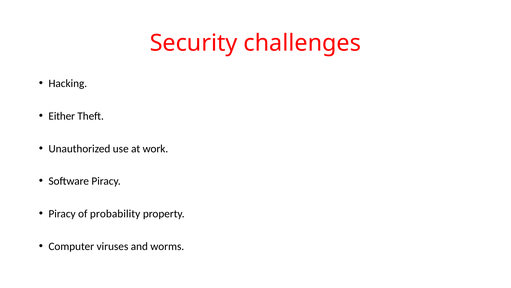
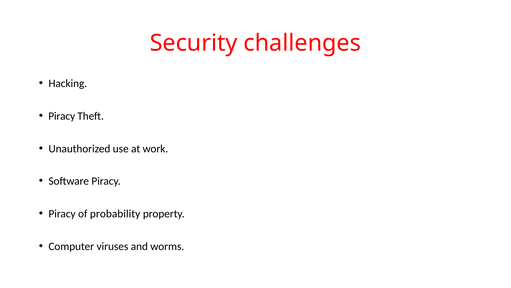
Either: Either -> Piracy (62, 116)
